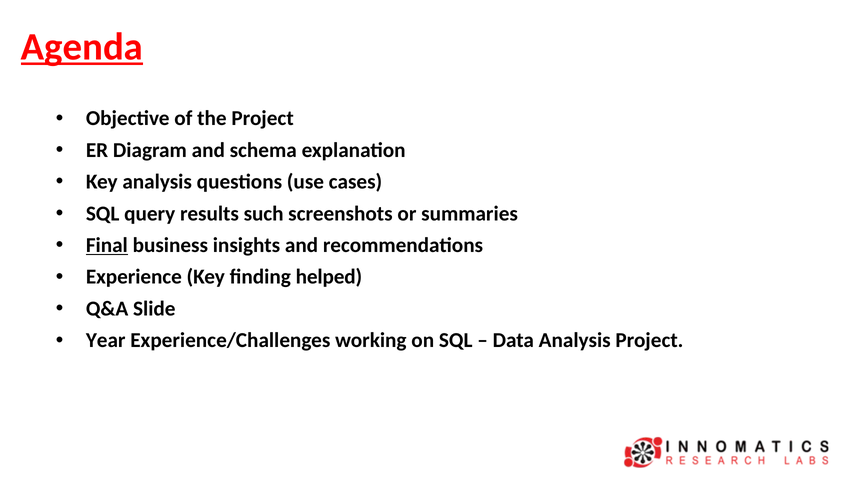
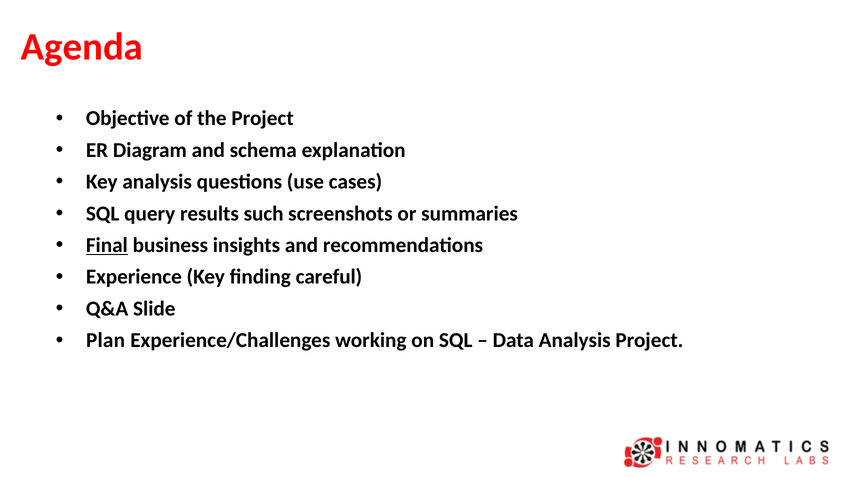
Agenda underline: present -> none (82, 47)
helped: helped -> careful (329, 277)
Year: Year -> Plan (106, 341)
